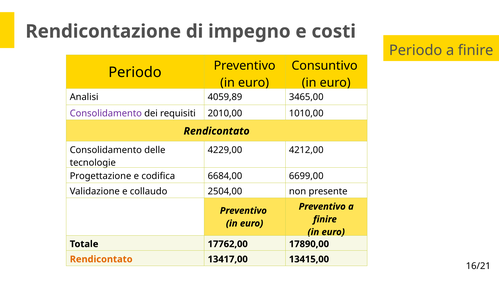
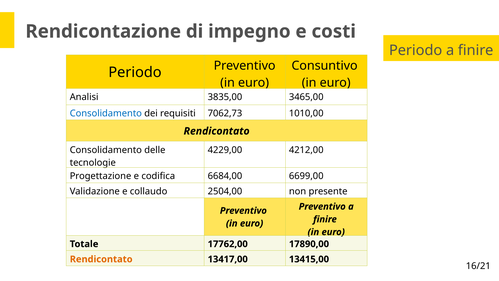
4059,89: 4059,89 -> 3835,00 (225, 97)
Consolidamento colour: purple -> blue (106, 113)
2010,00: 2010,00 -> 7062,73 (225, 113)
